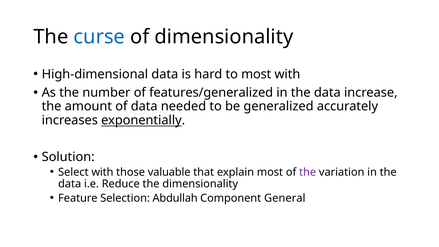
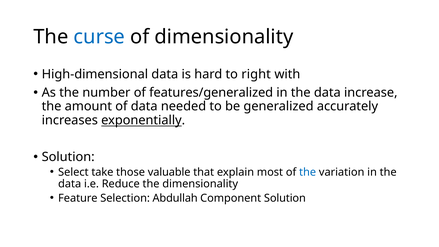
to most: most -> right (256, 74)
Select with: with -> take (102, 172)
the colour: purple -> blue (308, 172)
Component General: General -> Solution (285, 198)
